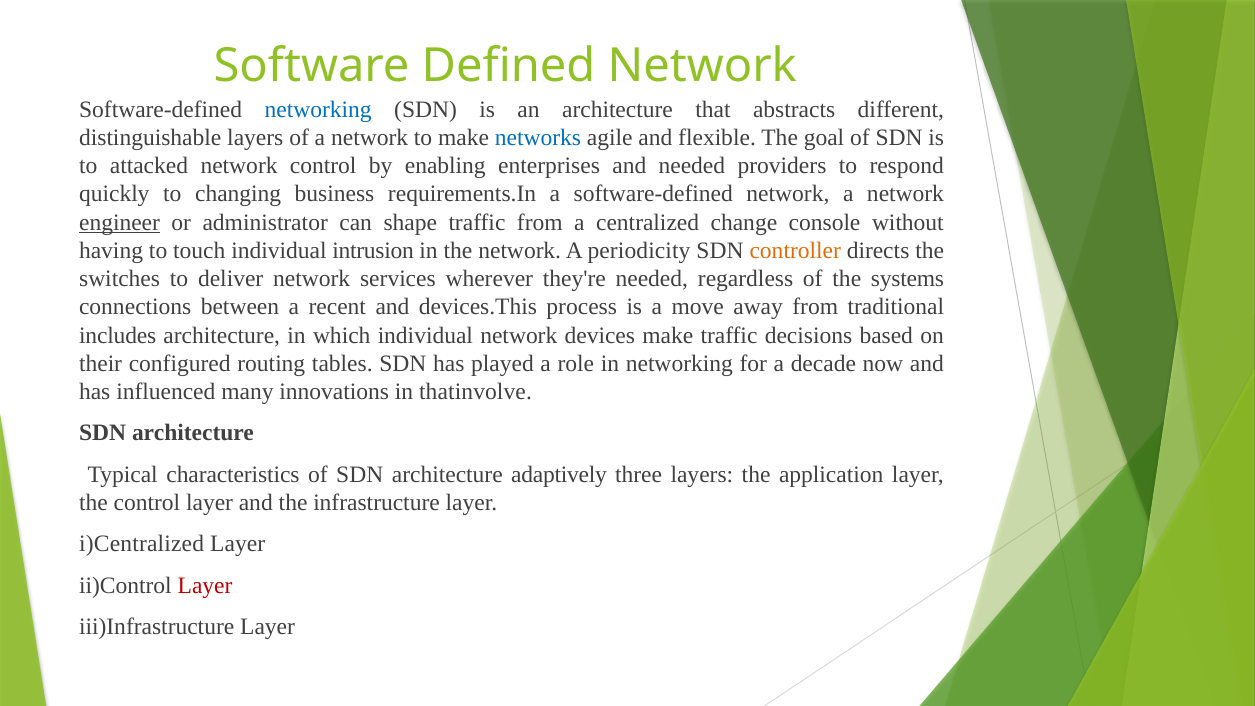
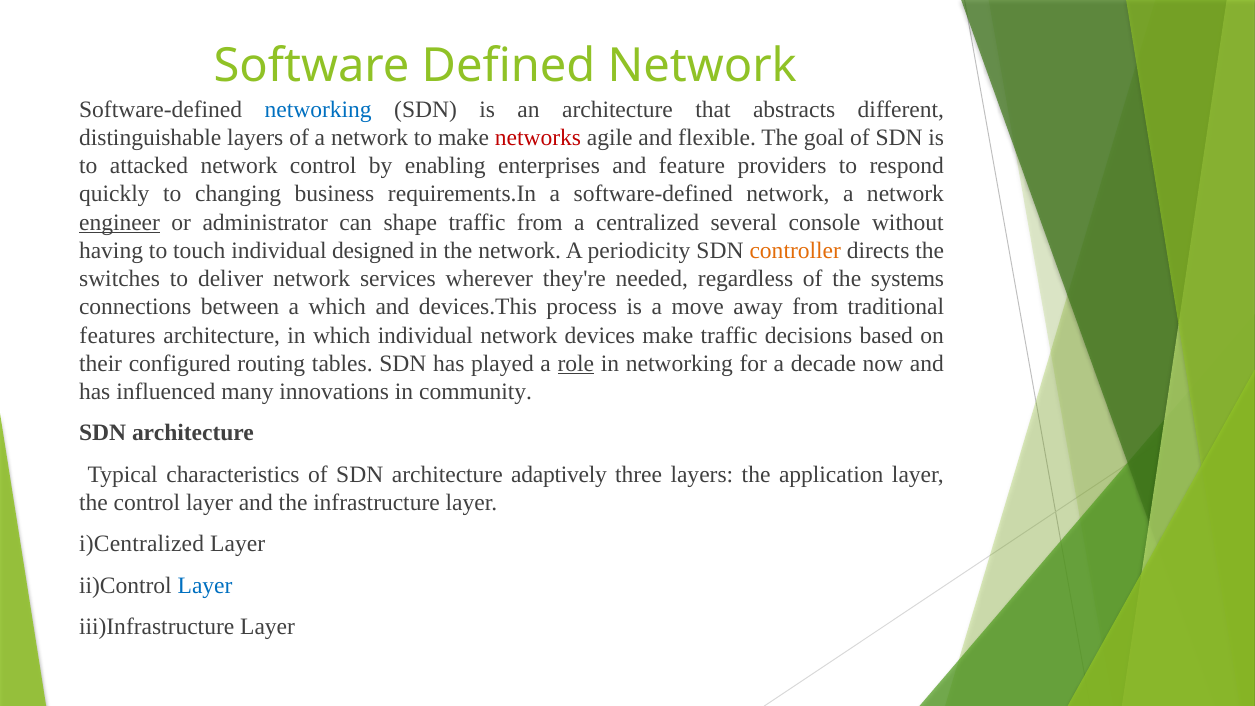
networks colour: blue -> red (538, 138)
and needed: needed -> feature (692, 166)
change: change -> several (744, 222)
intrusion: intrusion -> designed (373, 251)
a recent: recent -> which (337, 307)
includes: includes -> features (118, 335)
role underline: none -> present (576, 364)
thatinvolve: thatinvolve -> community (476, 392)
Layer colour: red -> blue (205, 585)
